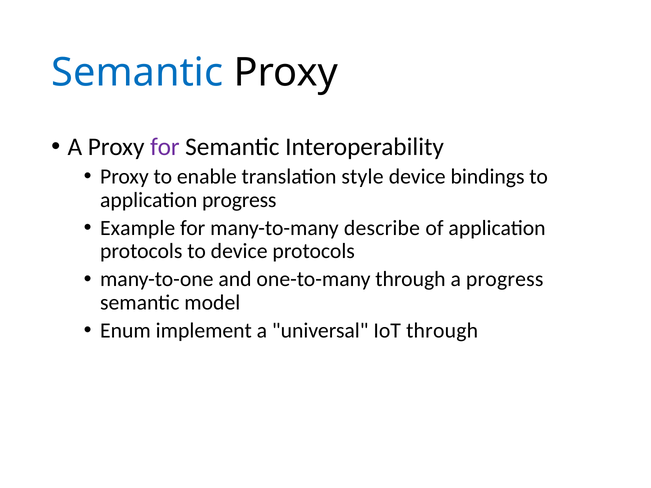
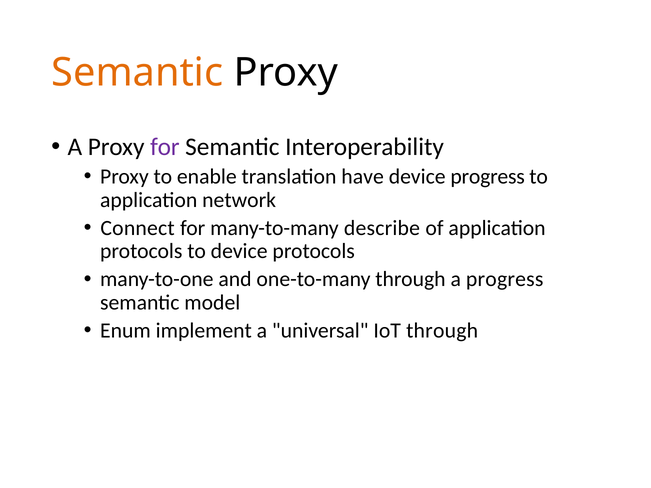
Semantic colour: blue -> orange (137, 73)
style: style -> have (363, 177)
device bindings: bindings -> progress (488, 177)
application progress: progress -> network (239, 200)
Example: Example -> Connect (138, 228)
